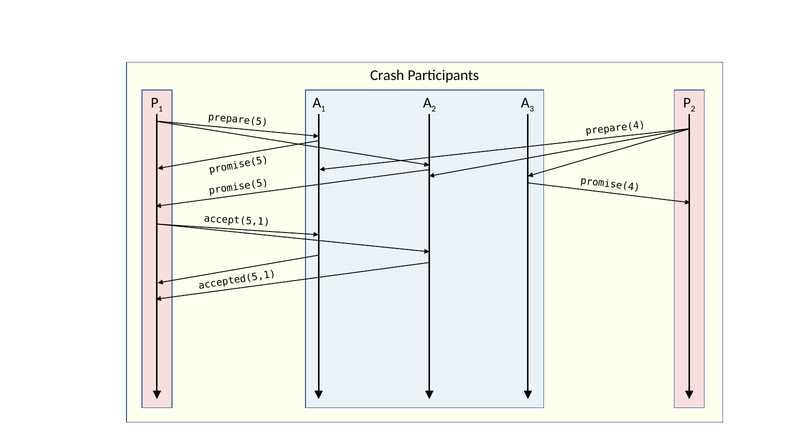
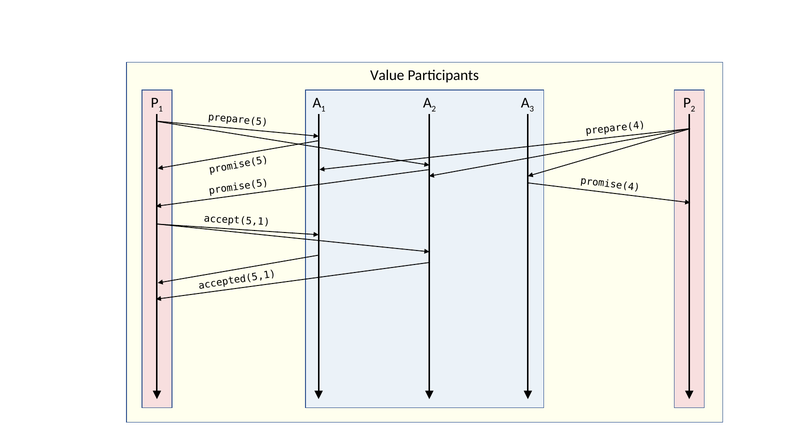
Crash: Crash -> Value (387, 75)
